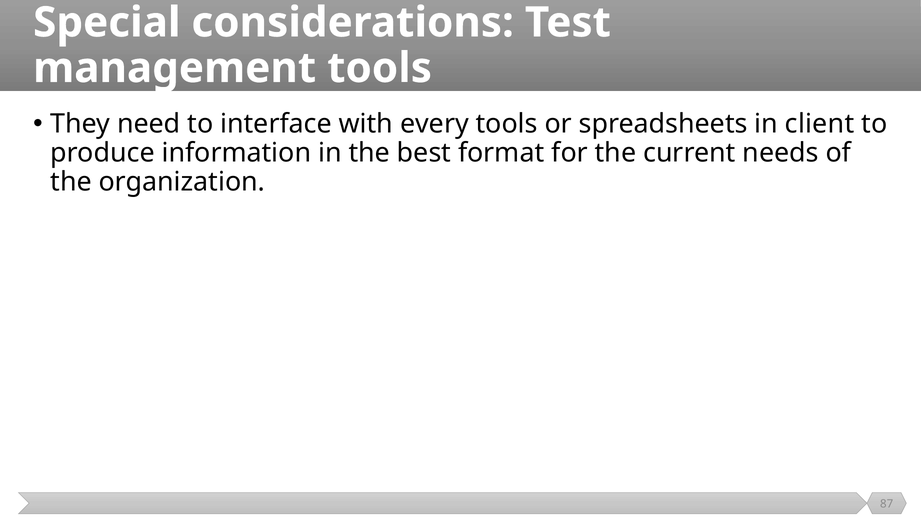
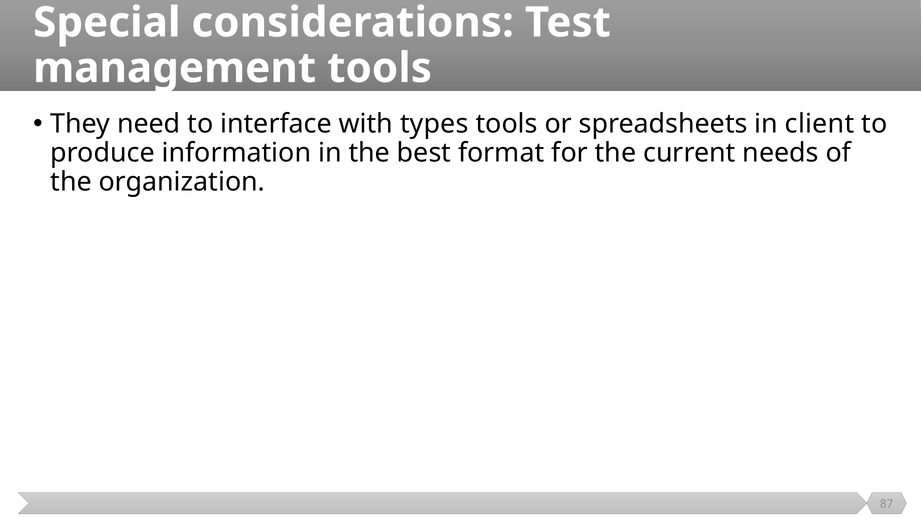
every: every -> types (434, 124)
